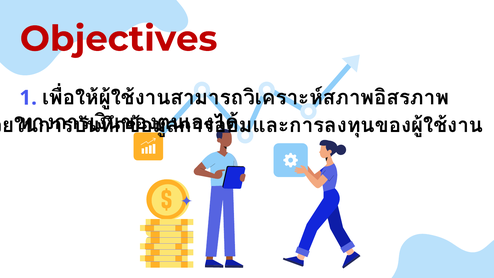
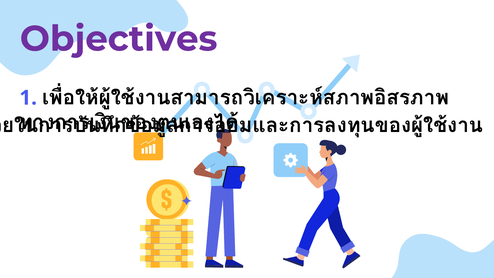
Objectives colour: red -> purple (119, 39)
